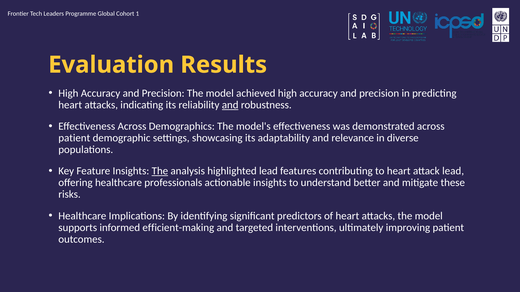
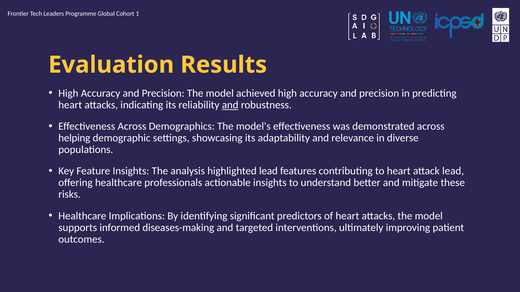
patient: patient -> helping (74, 138)
The underline: present -> none (160, 171)
efficient-making: efficient-making -> diseases-making (178, 228)
